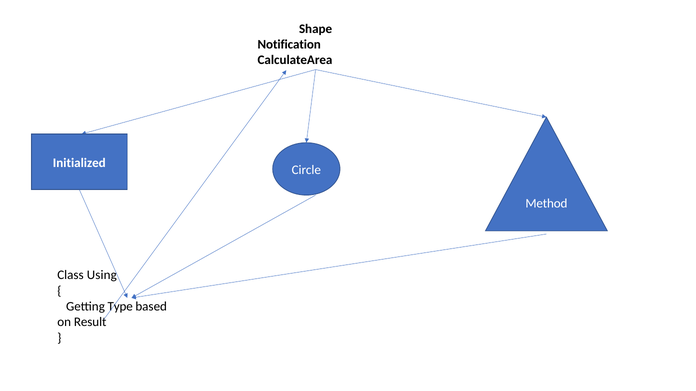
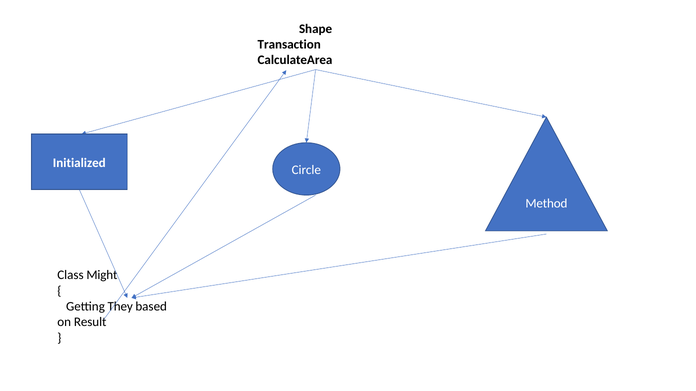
Notification: Notification -> Transaction (289, 45)
Using: Using -> Might (102, 275)
Type: Type -> They (120, 307)
